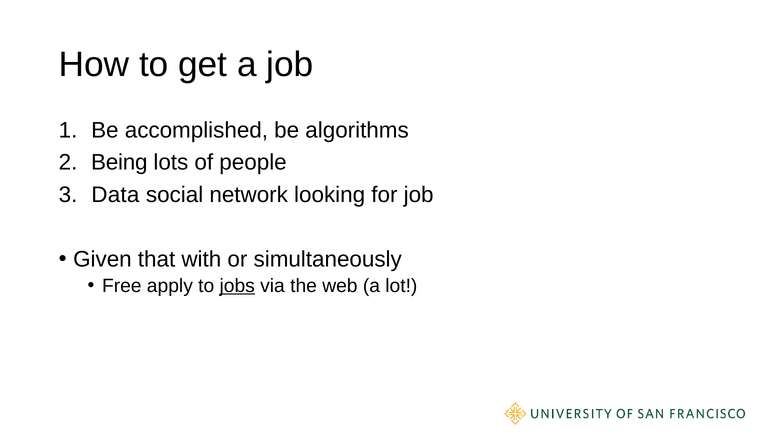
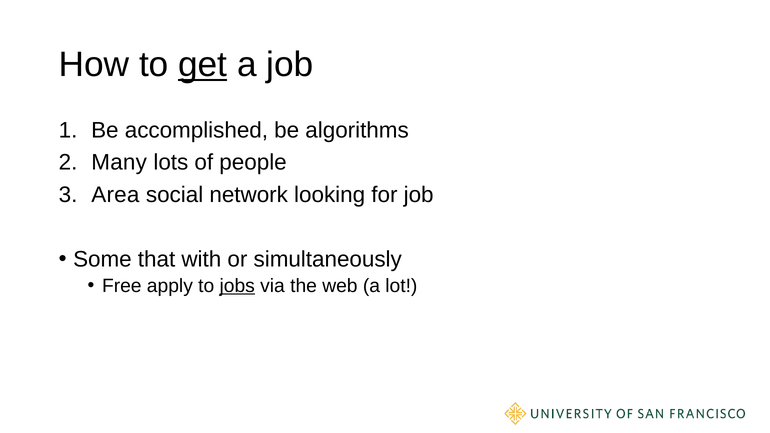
get underline: none -> present (203, 65)
Being: Being -> Many (119, 162)
Data: Data -> Area (115, 195)
Given: Given -> Some (102, 259)
